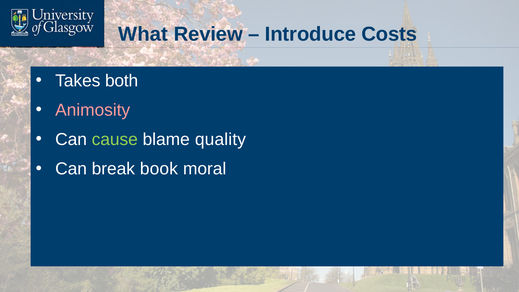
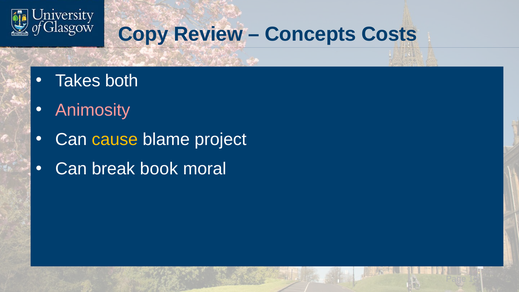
What: What -> Copy (143, 34)
Introduce: Introduce -> Concepts (310, 34)
cause colour: light green -> yellow (115, 139)
quality: quality -> project (221, 139)
